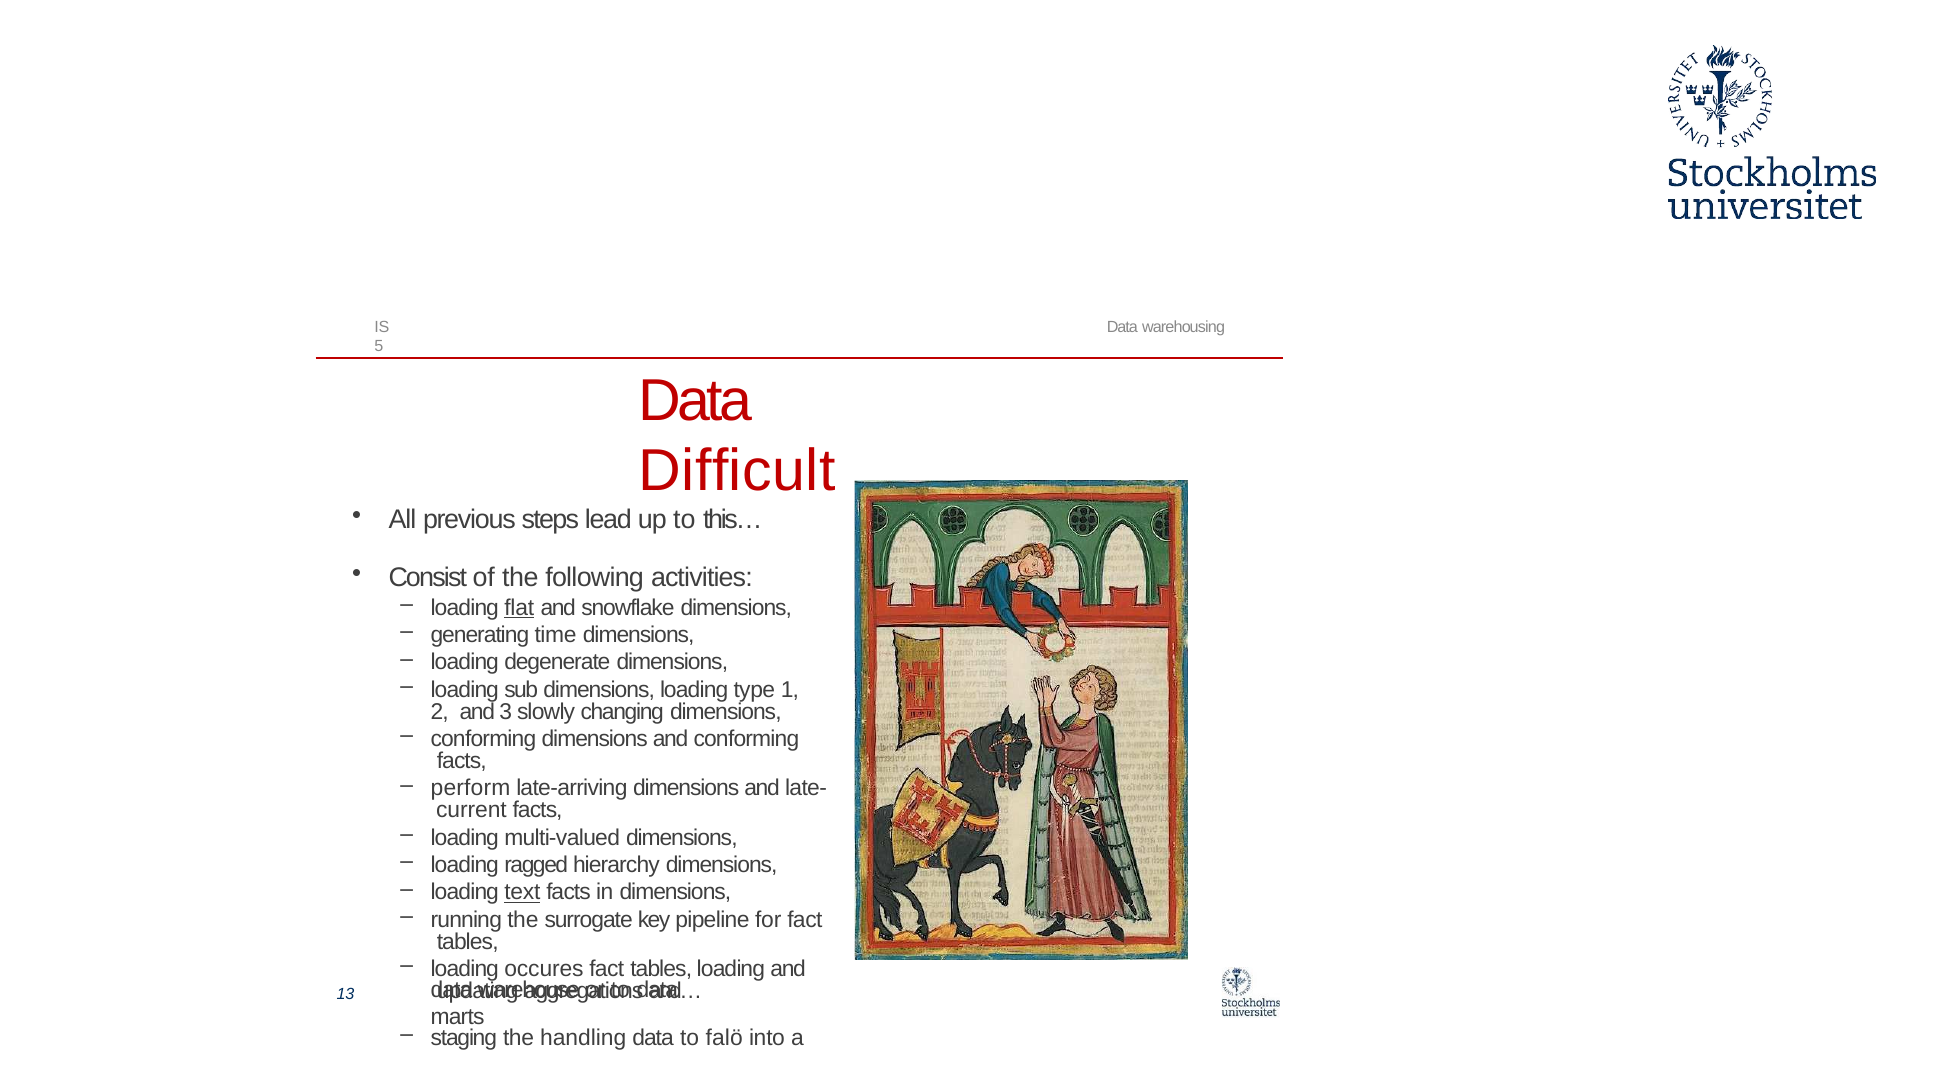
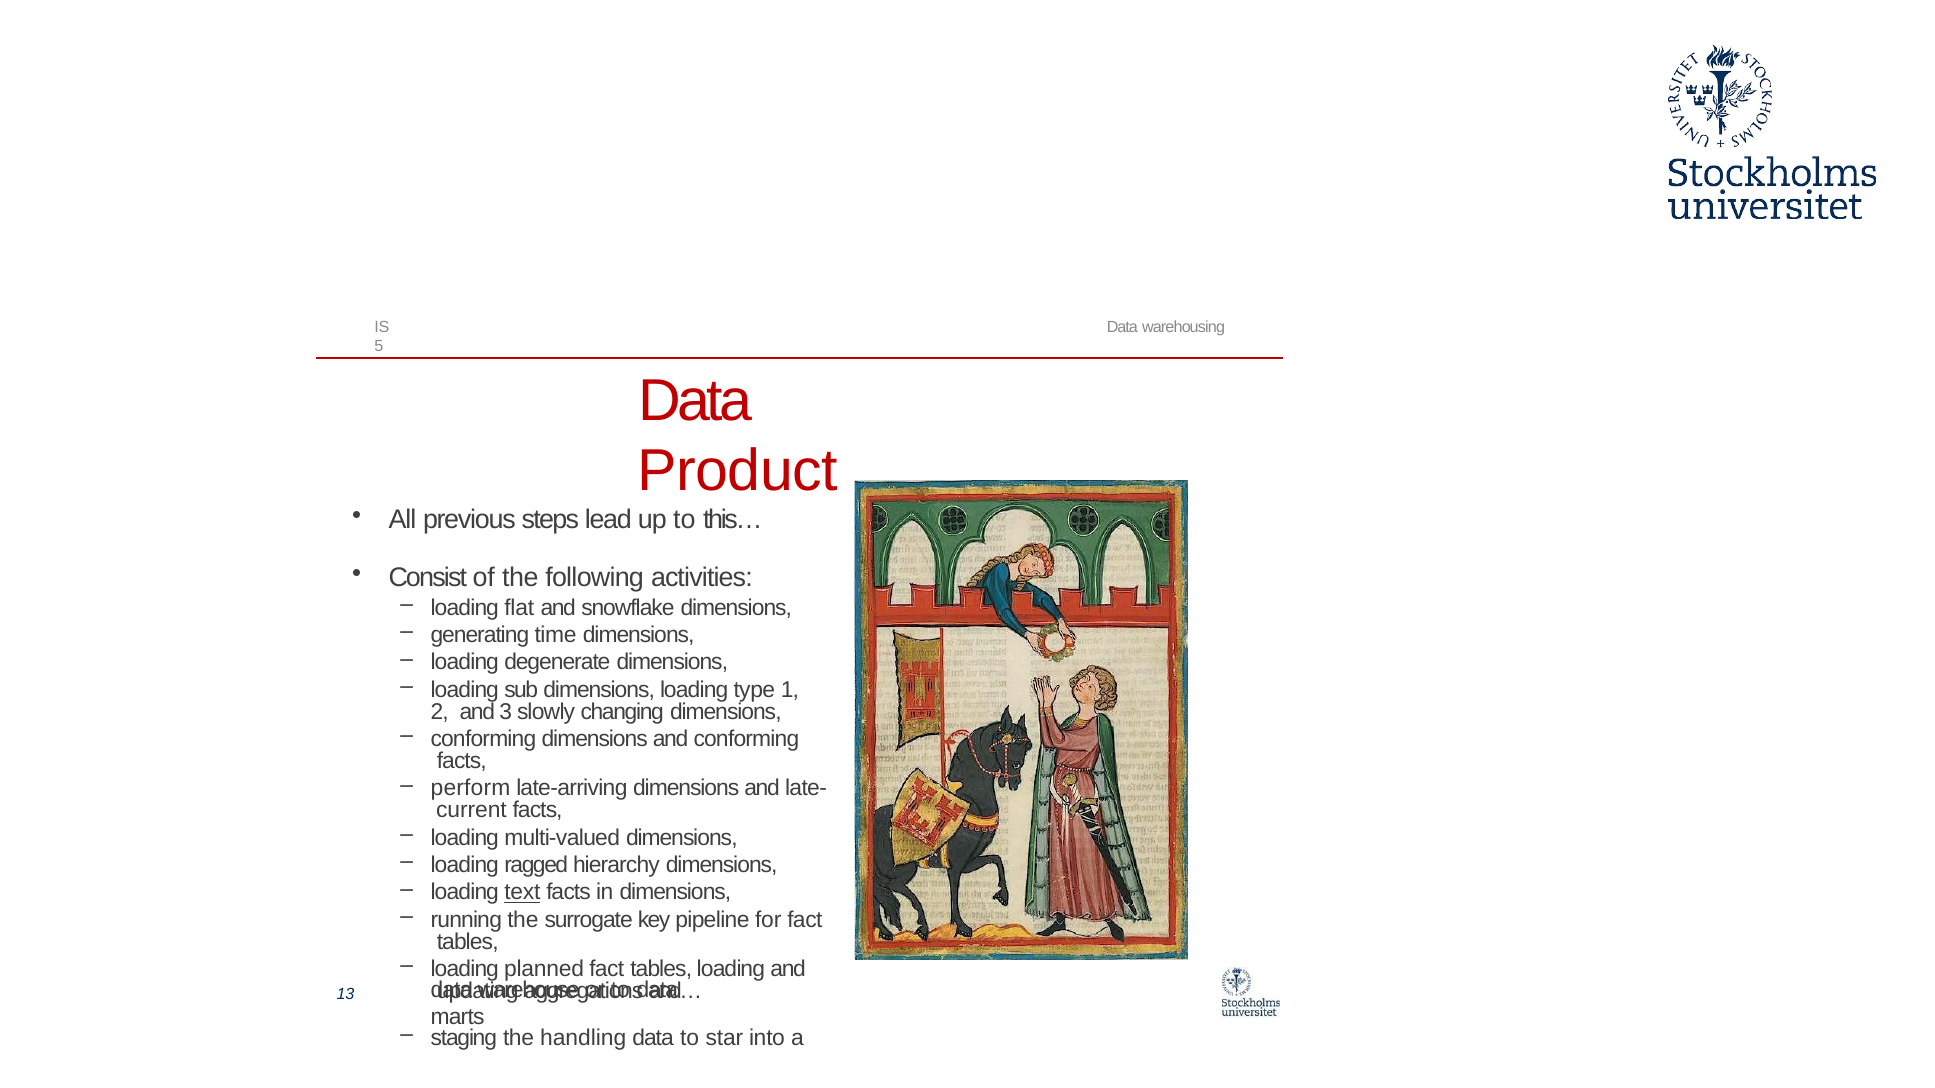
Difficult: Difficult -> Product (738, 471)
flat underline: present -> none (519, 608)
occures: occures -> planned (544, 970)
falö: falö -> star (724, 1038)
